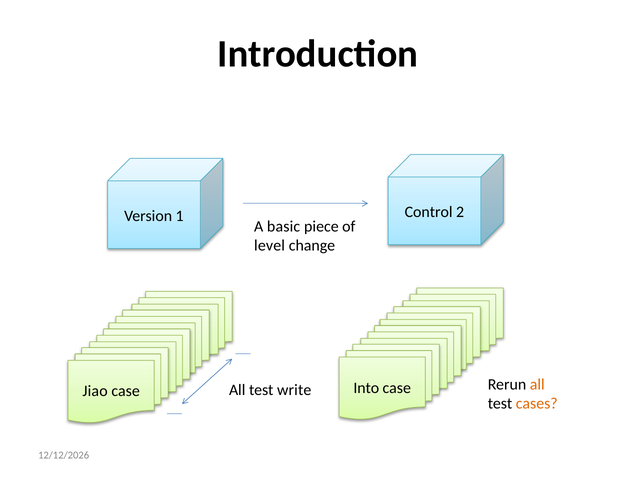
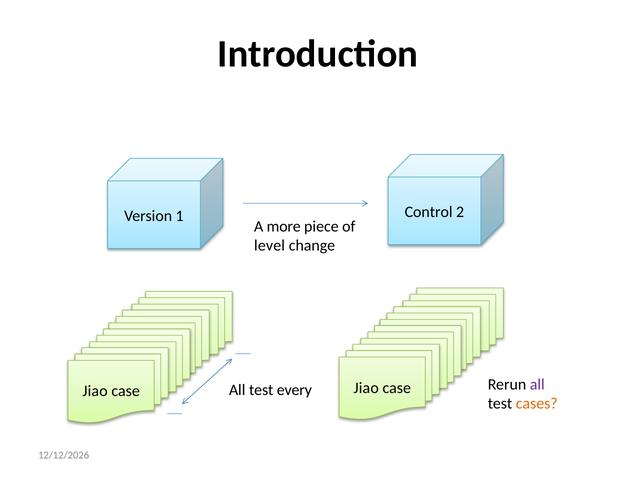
basic: basic -> more (284, 226)
write: write -> every (294, 390)
all colour: orange -> purple (537, 384)
case Into: Into -> Jiao (366, 388)
